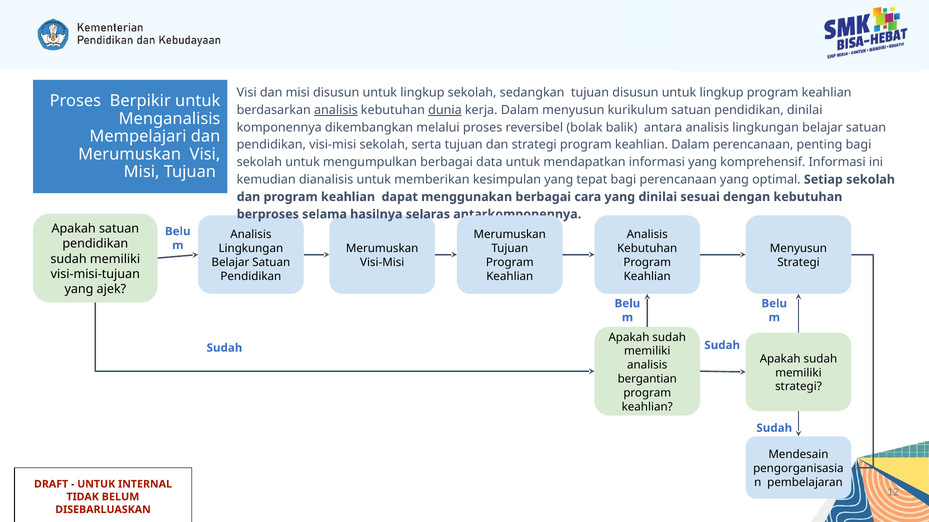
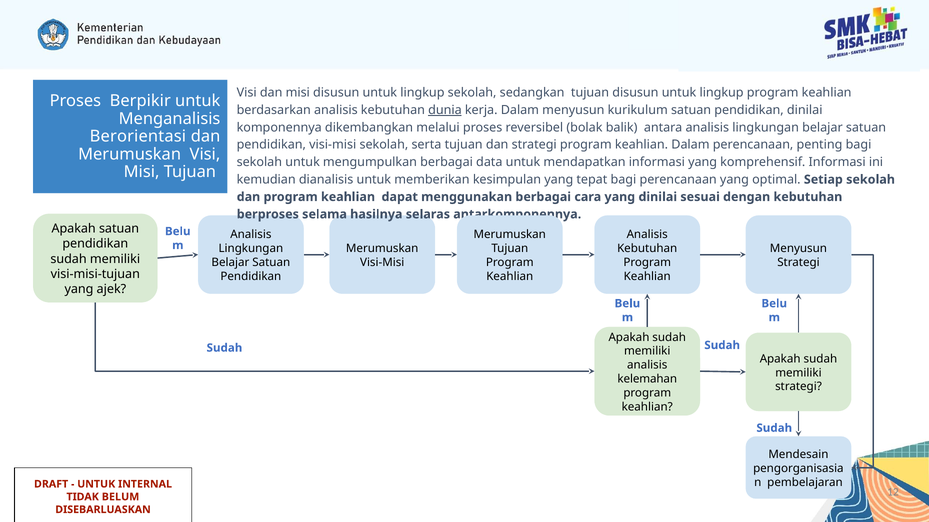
analisis underline: present -> none (336, 110)
Mempelajari: Mempelajari -> Berorientasi (138, 137)
bergantian: bergantian -> kelemahan (647, 379)
